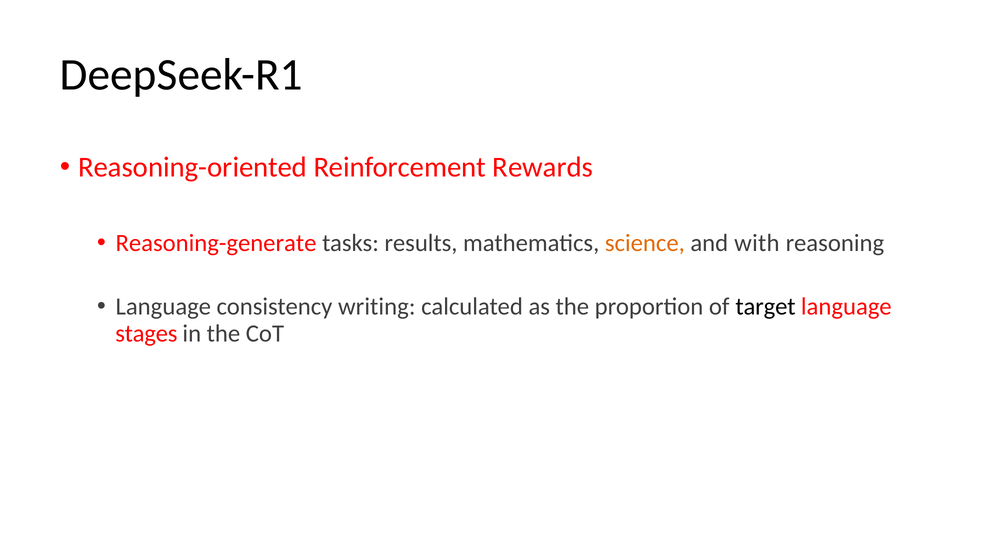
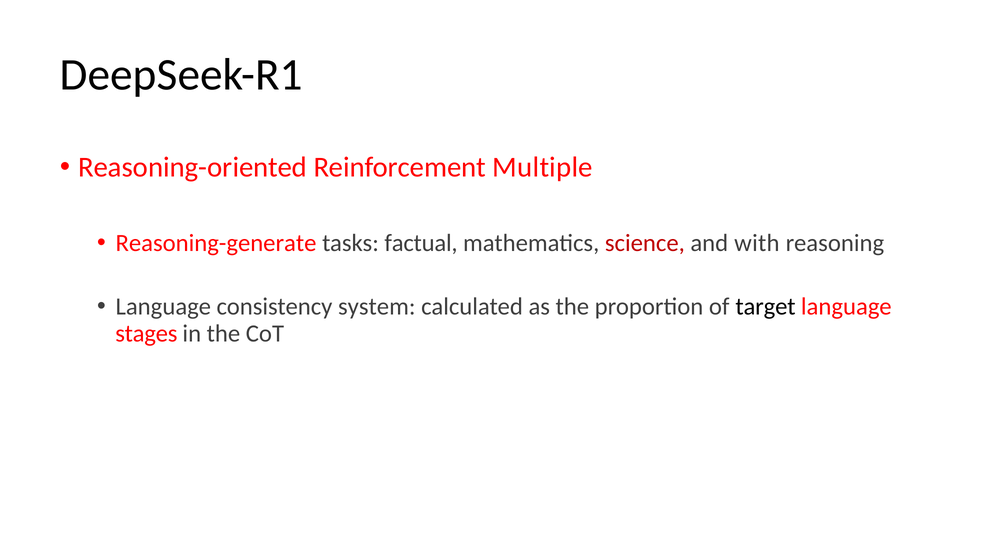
Rewards: Rewards -> Multiple (543, 167)
results: results -> factual (421, 243)
science colour: orange -> red (645, 243)
writing: writing -> system (377, 306)
